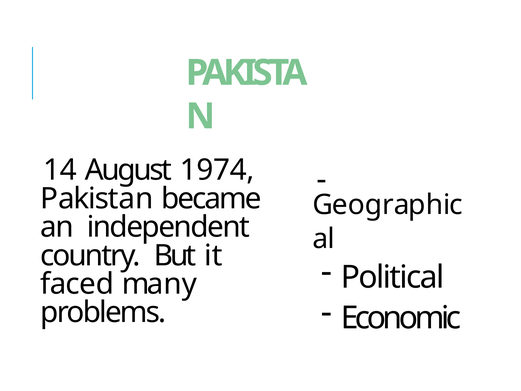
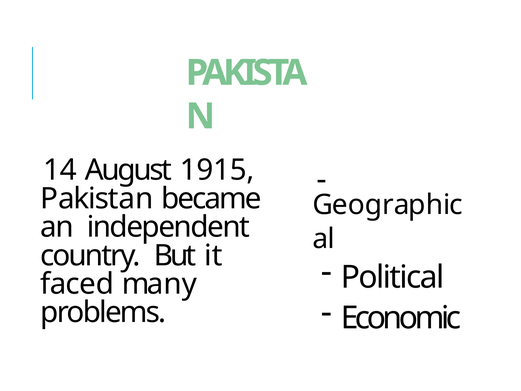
1974: 1974 -> 1915 (217, 170)
